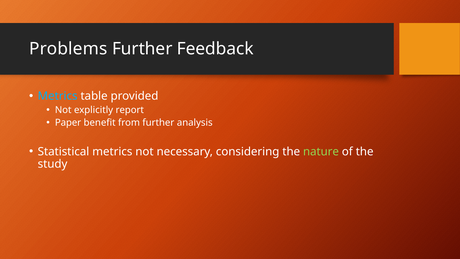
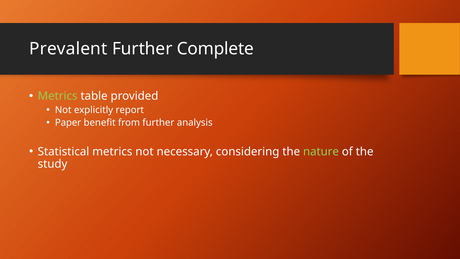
Problems: Problems -> Prevalent (68, 49)
Feedback: Feedback -> Complete (215, 49)
Metrics colour: light blue -> light green (58, 96)
